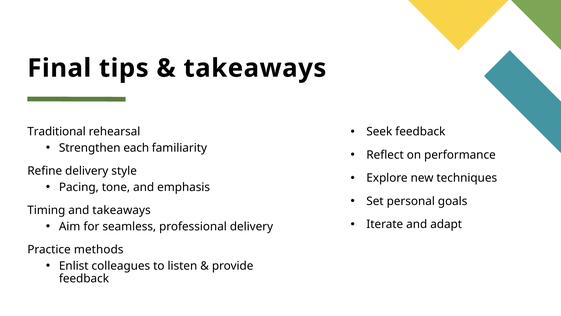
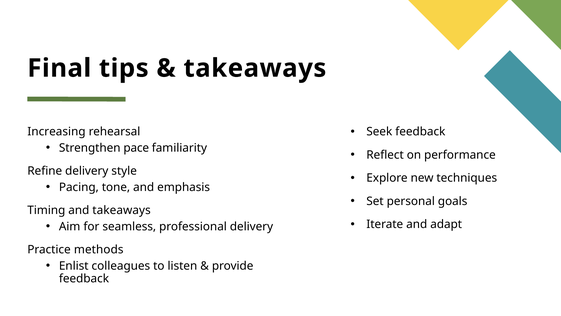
Traditional: Traditional -> Increasing (56, 132)
each: each -> pace (136, 148)
